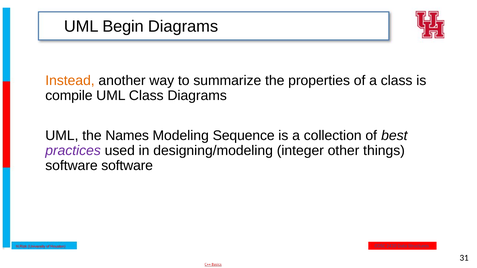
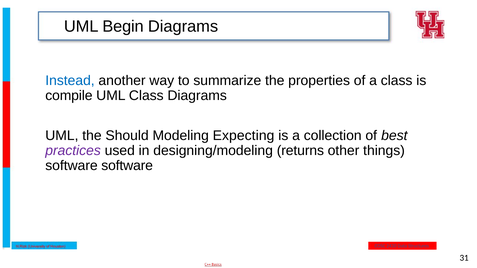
Instead colour: orange -> blue (70, 81)
Names: Names -> Should (127, 136)
Sequence: Sequence -> Expecting (244, 136)
integer: integer -> returns (300, 151)
